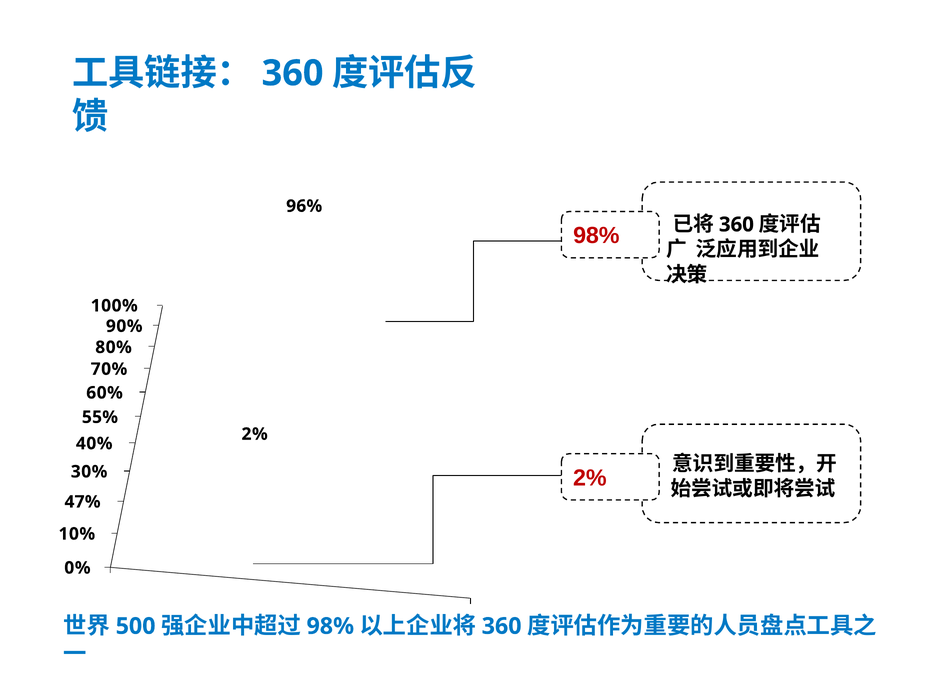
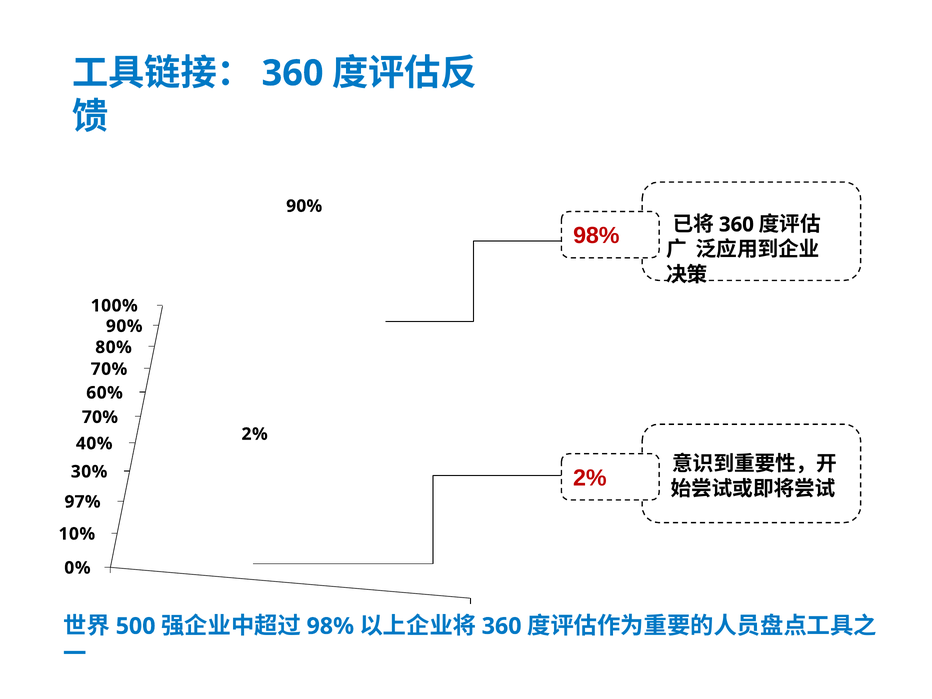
96%: 96% -> 90% (304, 206)
55%: 55% -> 70% (100, 417)
47%: 47% -> 97% (83, 502)
